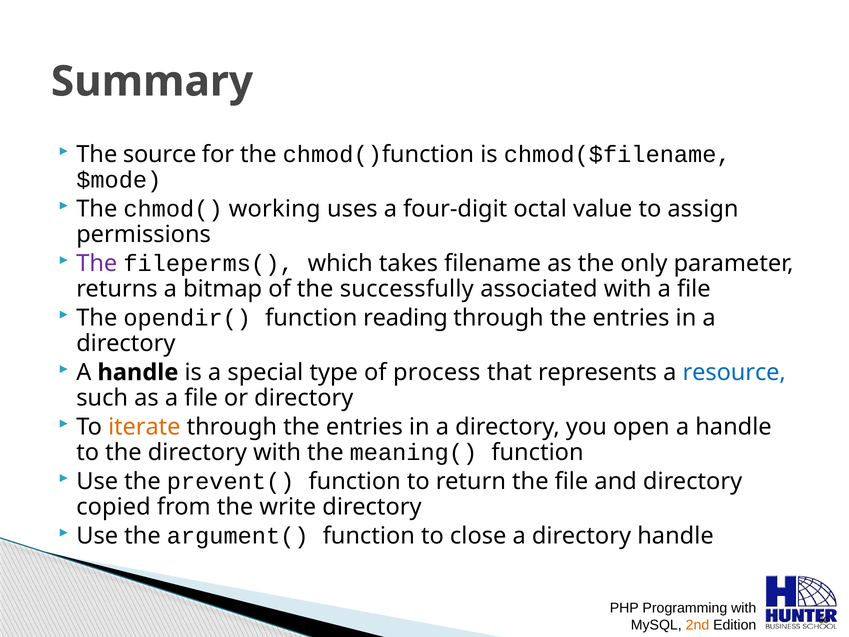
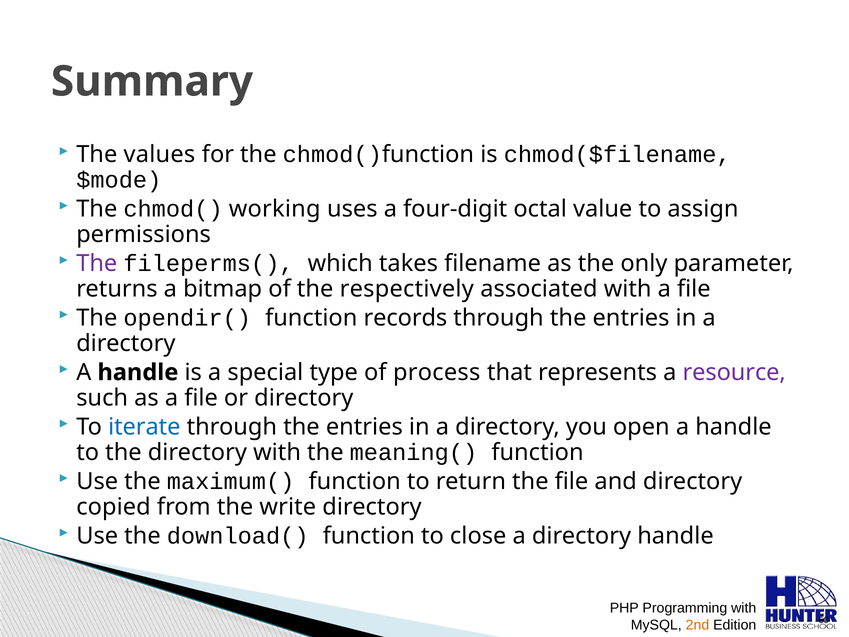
source: source -> values (159, 154)
successfully: successfully -> respectively (407, 289)
reading: reading -> records (405, 318)
resource colour: blue -> purple (734, 372)
iterate colour: orange -> blue (144, 427)
prevent(: prevent( -> maximum( (231, 481)
argument(: argument( -> download( (238, 536)
